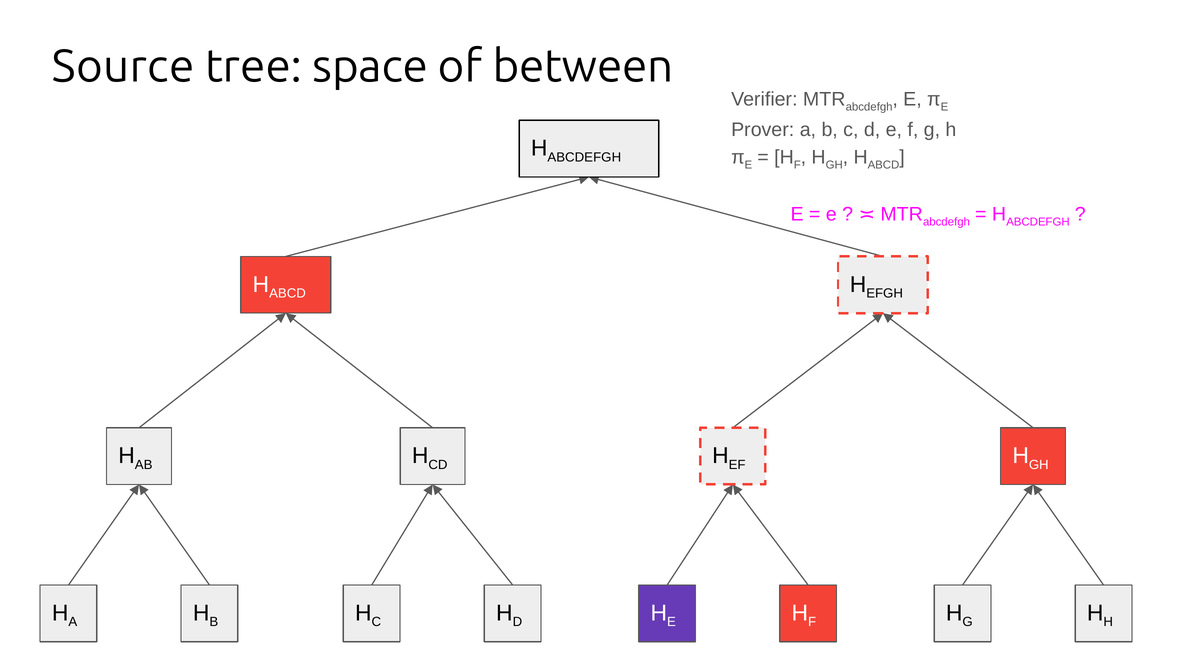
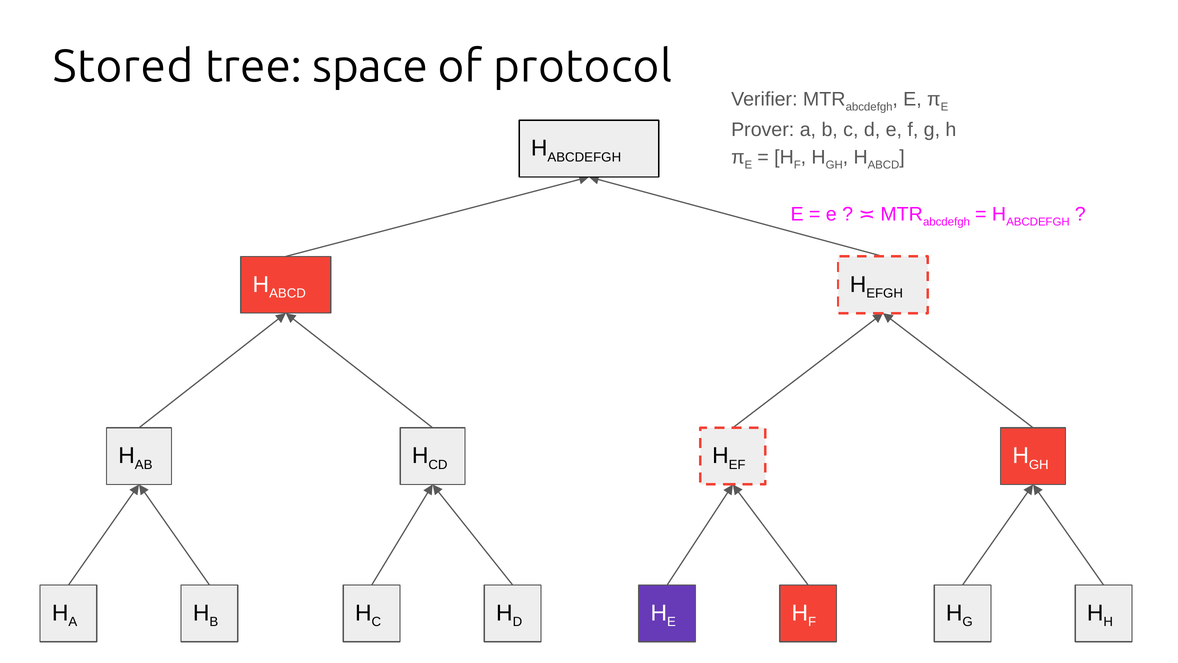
Source: Source -> Stored (123, 67)
between: between -> protocol (583, 67)
